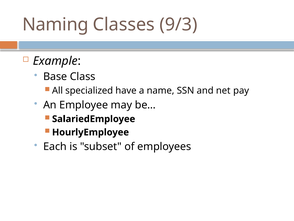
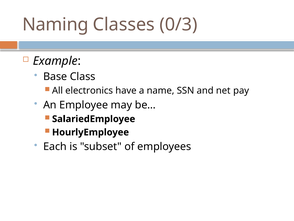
9/3: 9/3 -> 0/3 (178, 25)
specialized: specialized -> electronics (89, 90)
